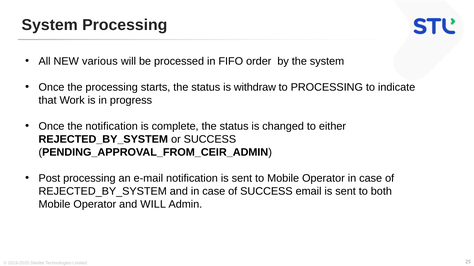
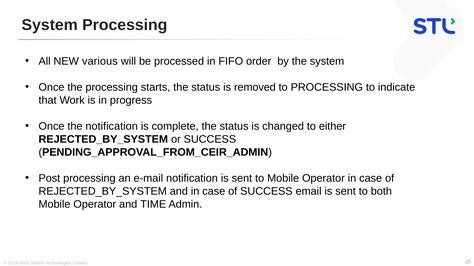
withdraw: withdraw -> removed (255, 87)
and WILL: WILL -> TIME (153, 205)
